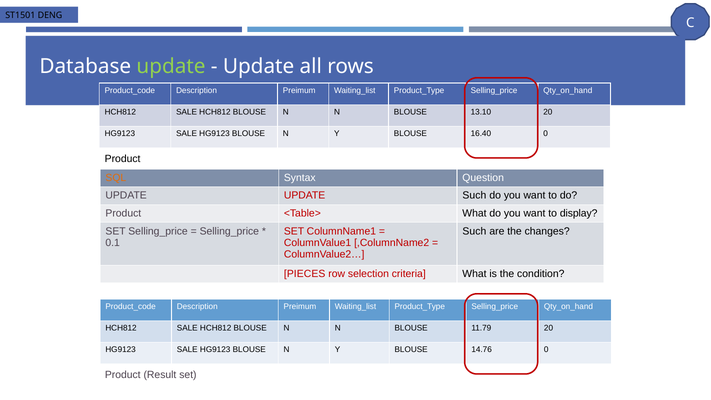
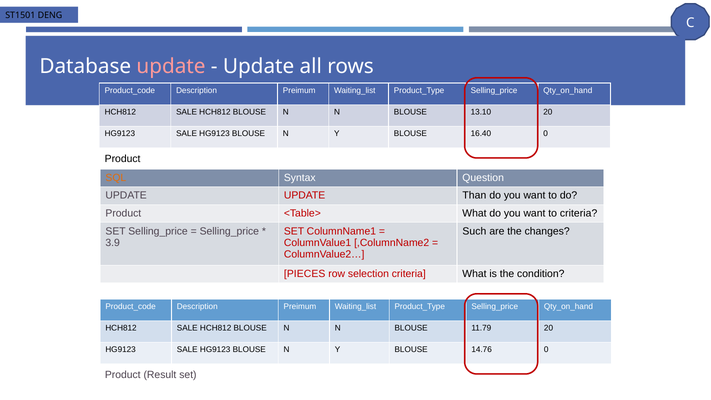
update colour: light green -> pink (171, 66)
UPDATE Such: Such -> Than (474, 195)
to display: display -> criteria (579, 213)
0.1: 0.1 -> 3.9 (113, 243)
